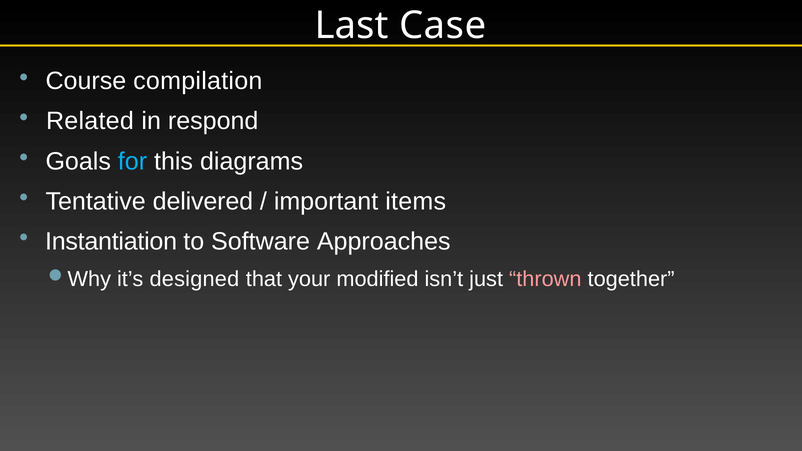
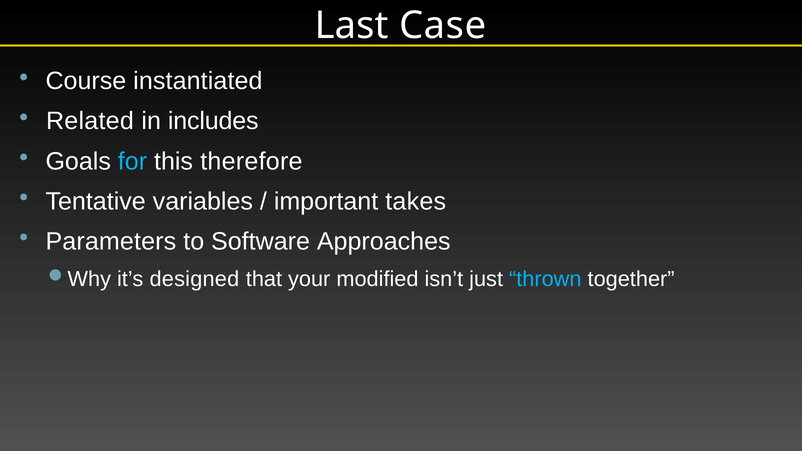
compilation: compilation -> instantiated (198, 81)
respond: respond -> includes (213, 121)
diagrams: diagrams -> therefore (251, 161)
delivered: delivered -> variables (203, 201)
items: items -> takes (416, 201)
Instantiation: Instantiation -> Parameters (111, 242)
thrown colour: pink -> light blue (545, 279)
